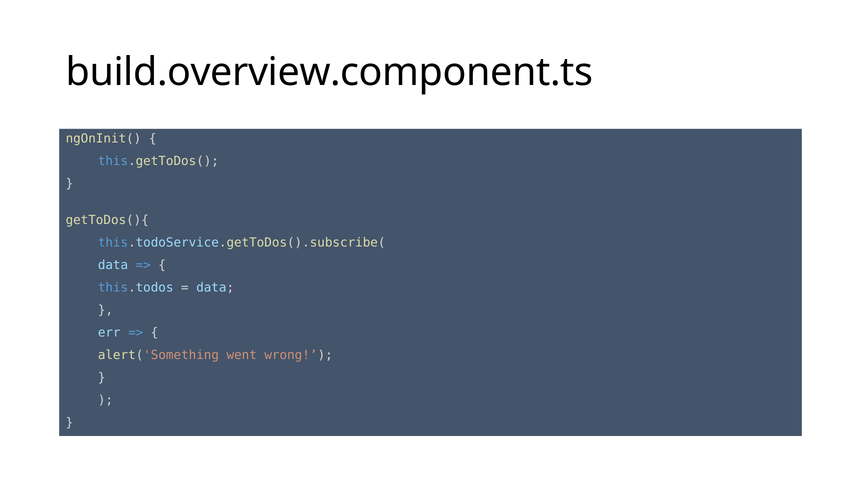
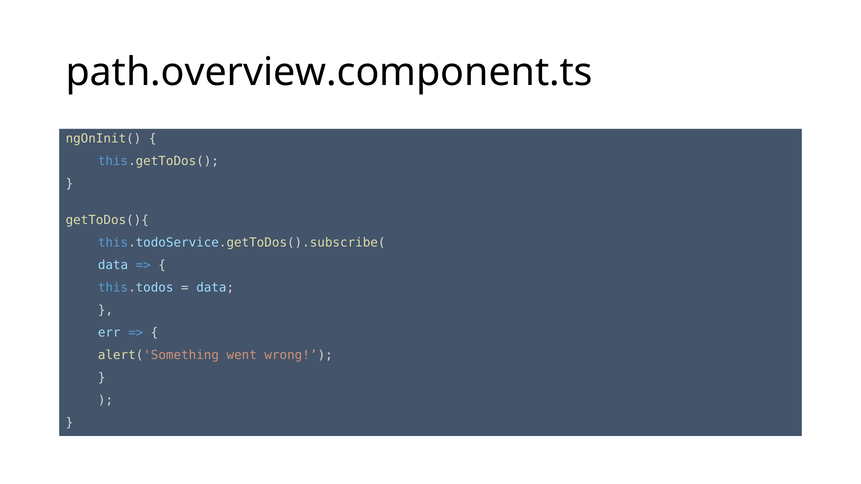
build.overview.component.ts: build.overview.component.ts -> path.overview.component.ts (329, 72)
